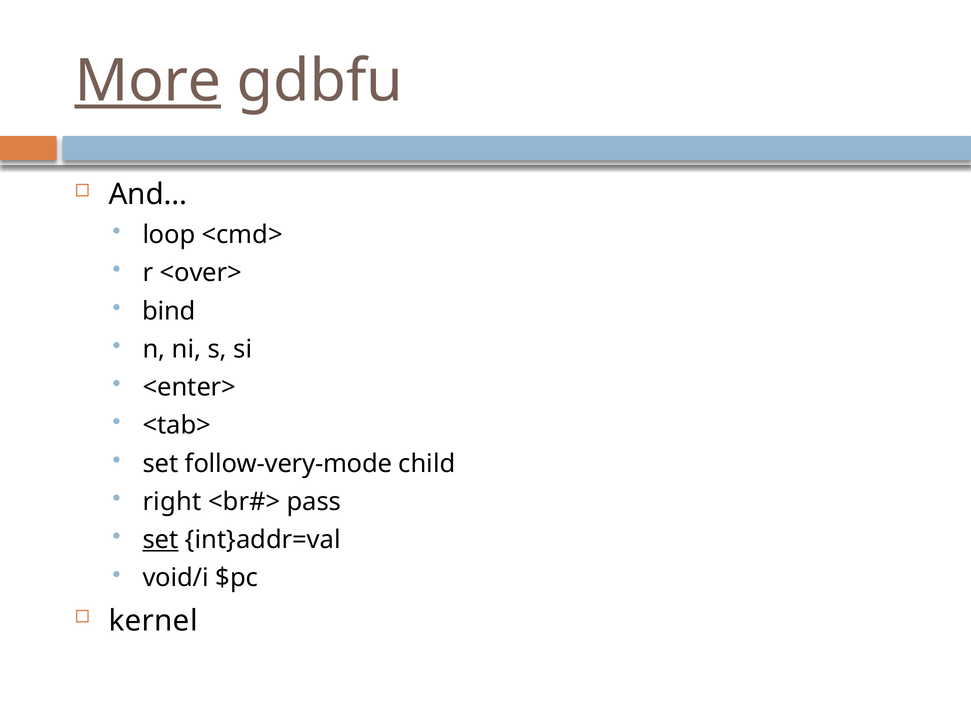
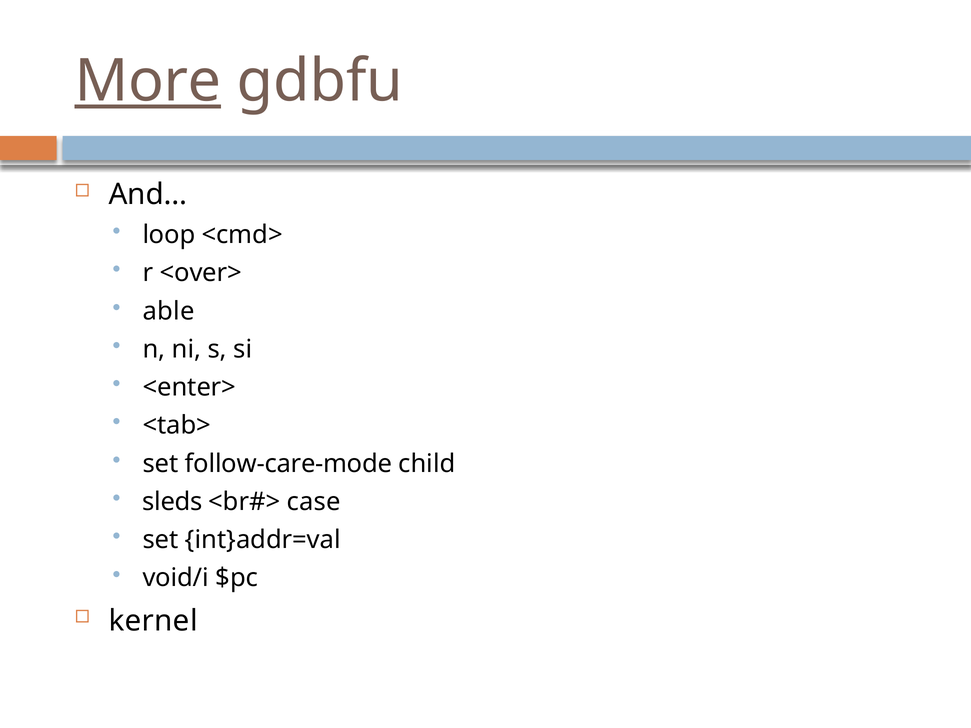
bind: bind -> able (169, 311)
follow-very-mode: follow-very-mode -> follow-care-mode (288, 464)
right: right -> sleds (172, 502)
pass: pass -> case (314, 502)
set underline: present -> none (161, 540)
